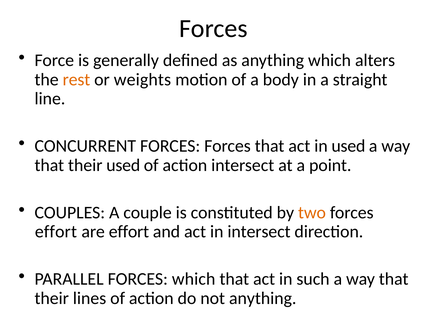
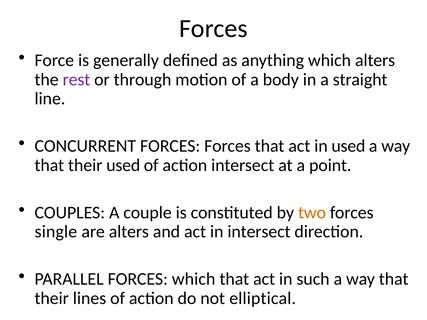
rest colour: orange -> purple (76, 80)
weights: weights -> through (143, 80)
effort: effort -> single (56, 232)
are effort: effort -> alters (129, 232)
not anything: anything -> elliptical (263, 299)
